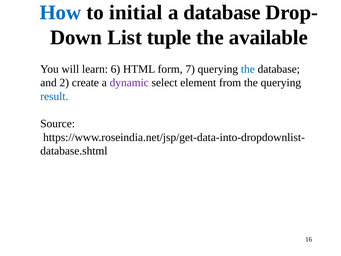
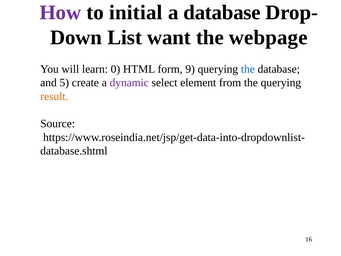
How colour: blue -> purple (60, 13)
tuple: tuple -> want (169, 38)
available: available -> webpage (268, 38)
6: 6 -> 0 (115, 69)
7: 7 -> 9 (190, 69)
2: 2 -> 5 (64, 83)
result colour: blue -> orange (54, 96)
